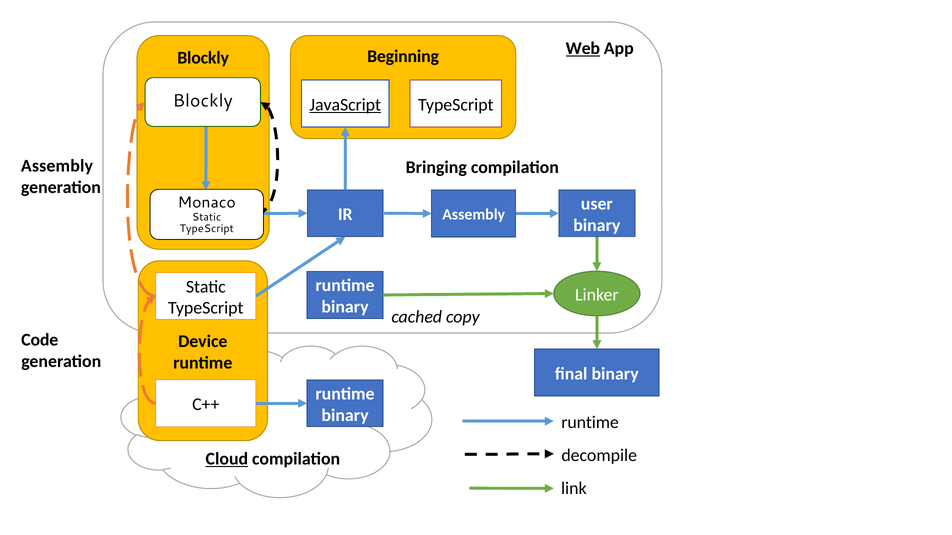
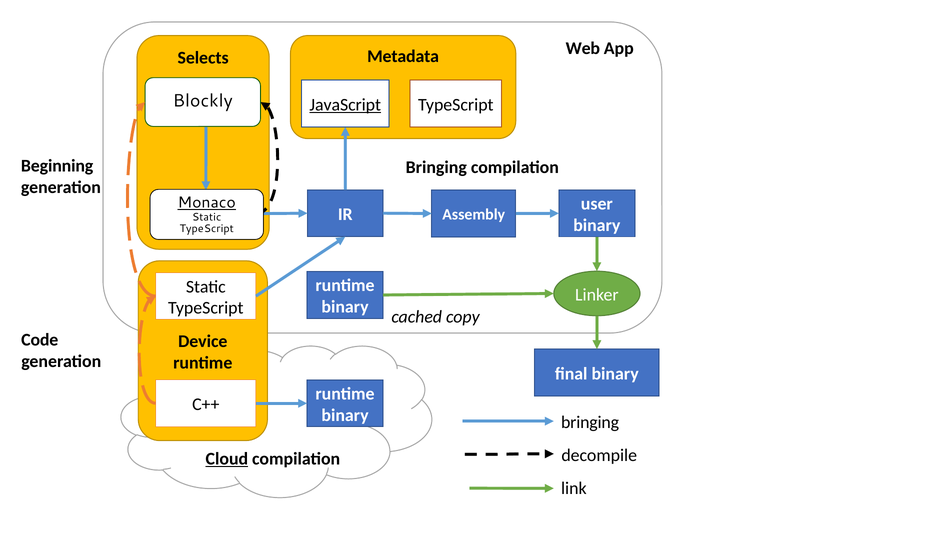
Web underline: present -> none (583, 48)
Beginning: Beginning -> Metadata (403, 56)
Blockly: Blockly -> Selects (203, 58)
Assembly: Assembly -> Beginning (57, 166)
Monaco underline: none -> present (207, 203)
runtime: runtime -> bringing (590, 423)
